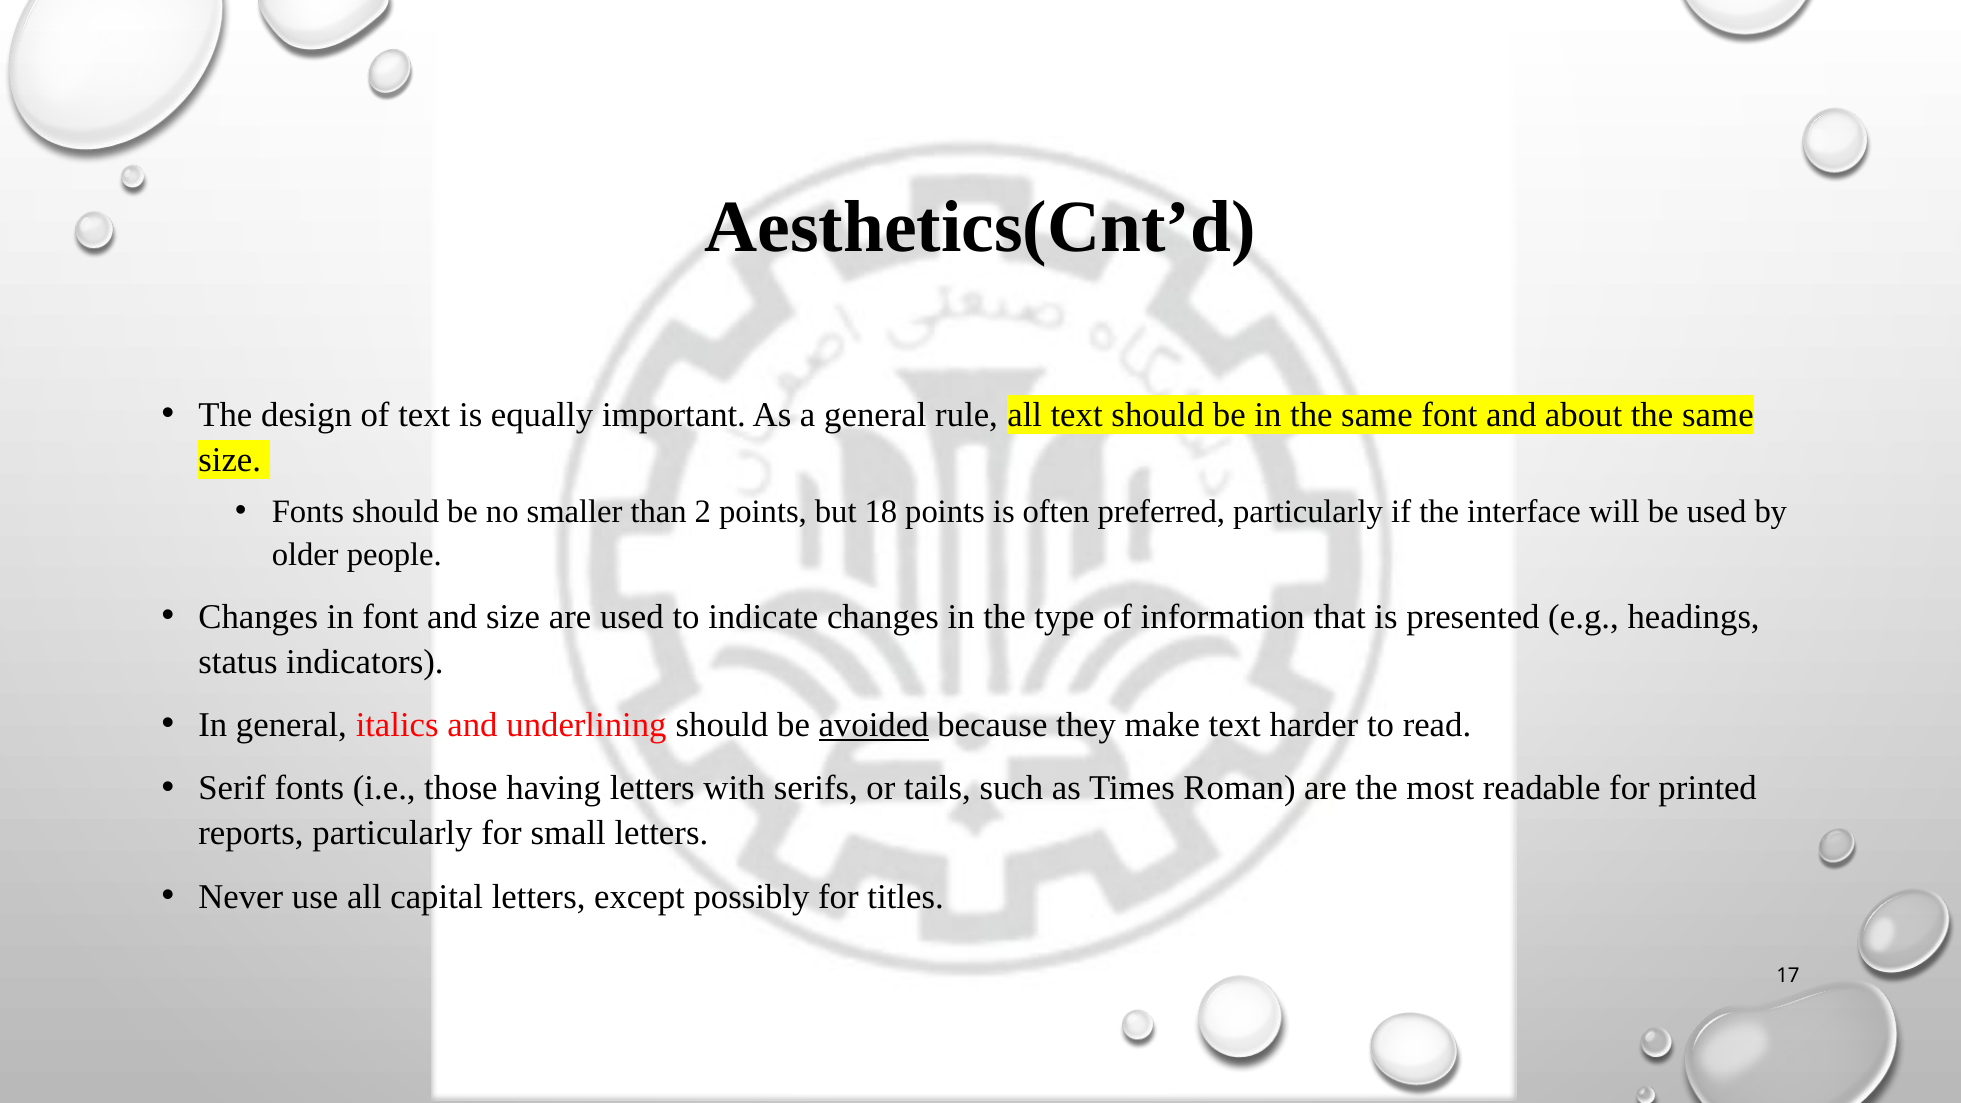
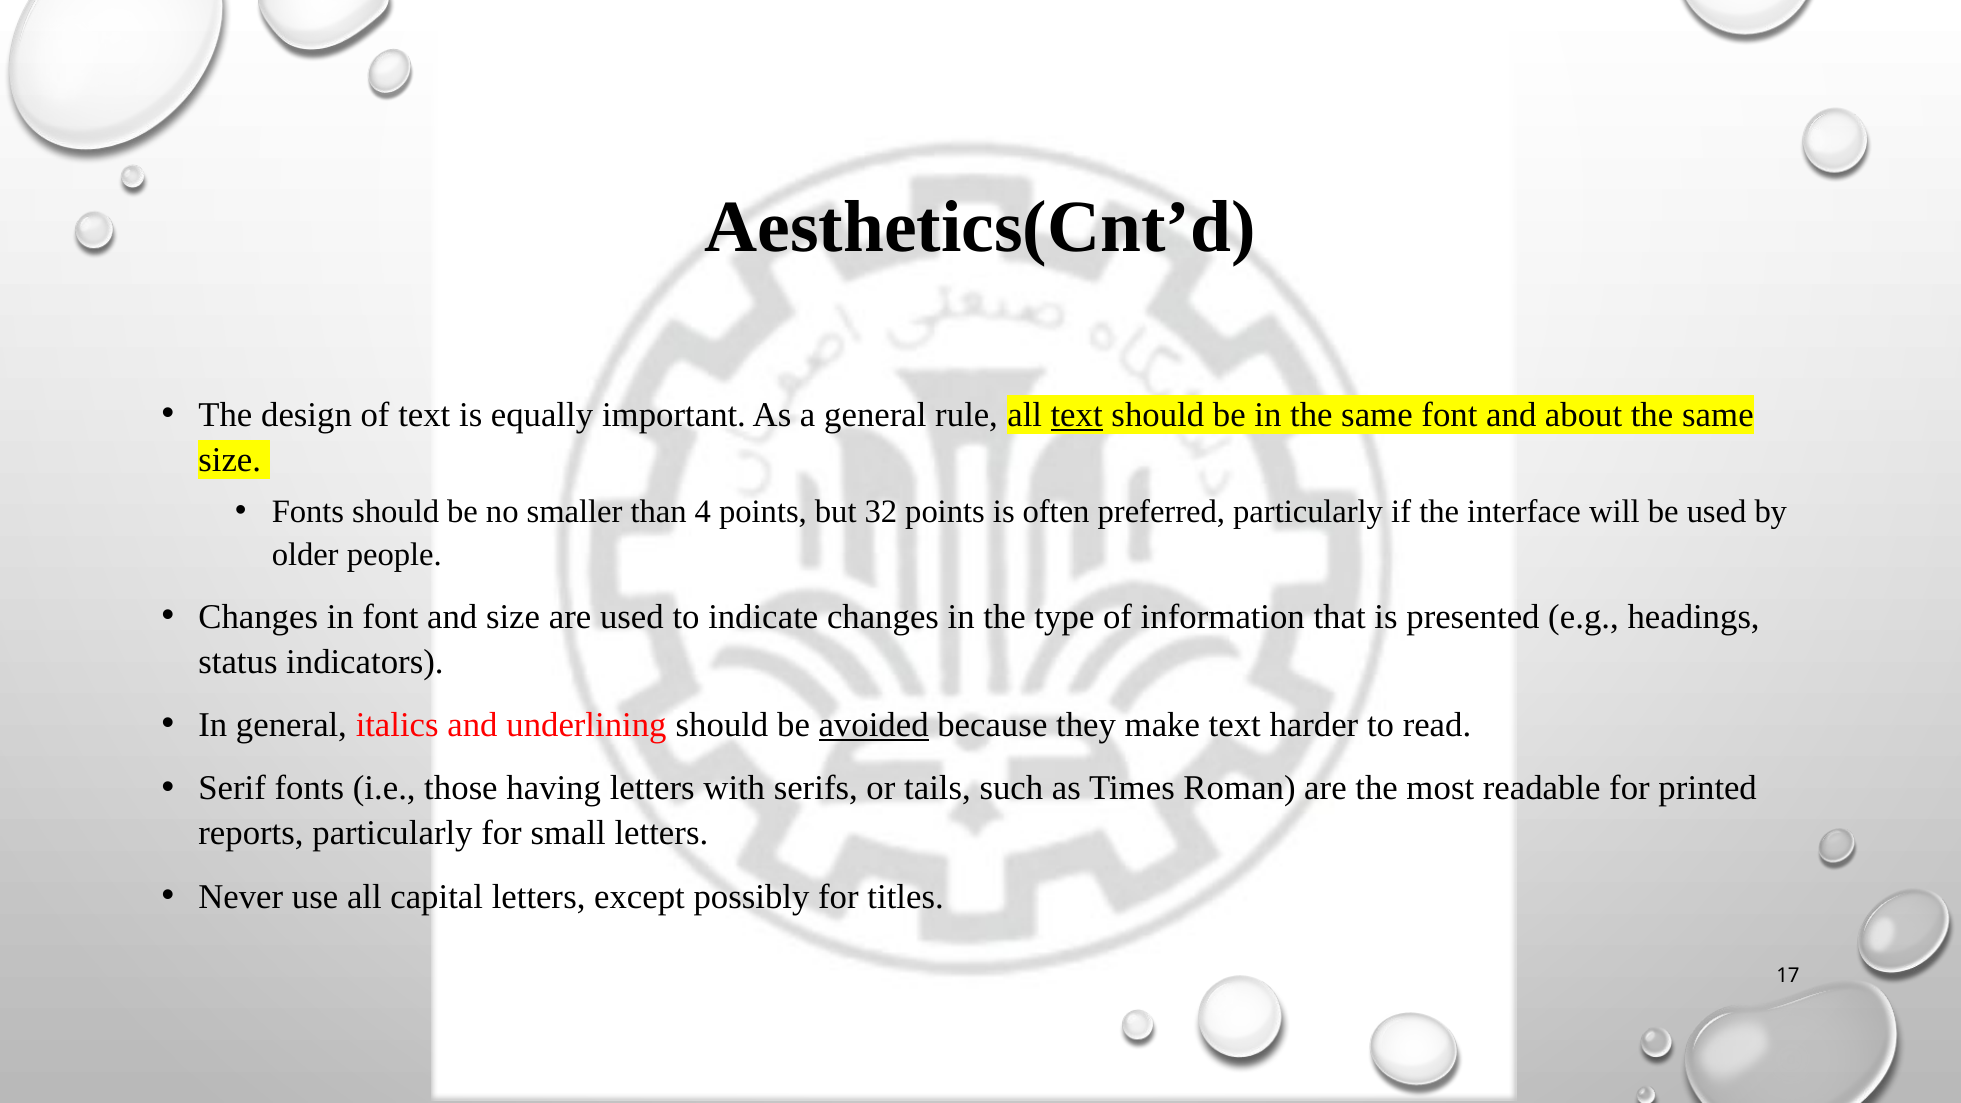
text underline: none -> present (1077, 415)
2: 2 -> 4 (703, 512)
18: 18 -> 32 (881, 512)
